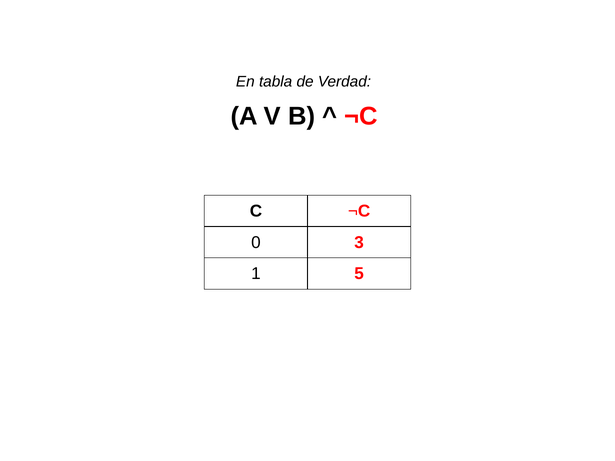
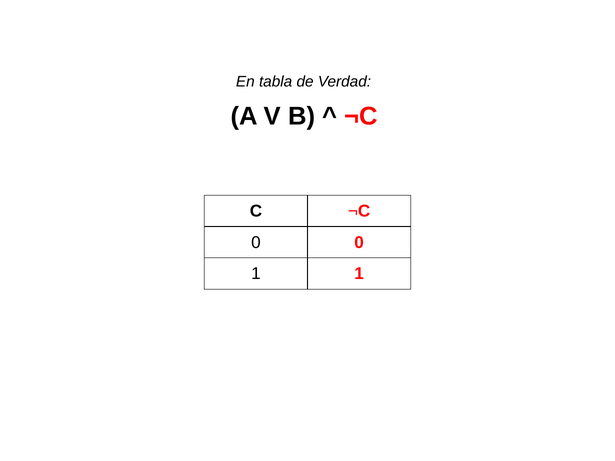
0 3: 3 -> 0 (359, 243)
1 5: 5 -> 1 (359, 274)
